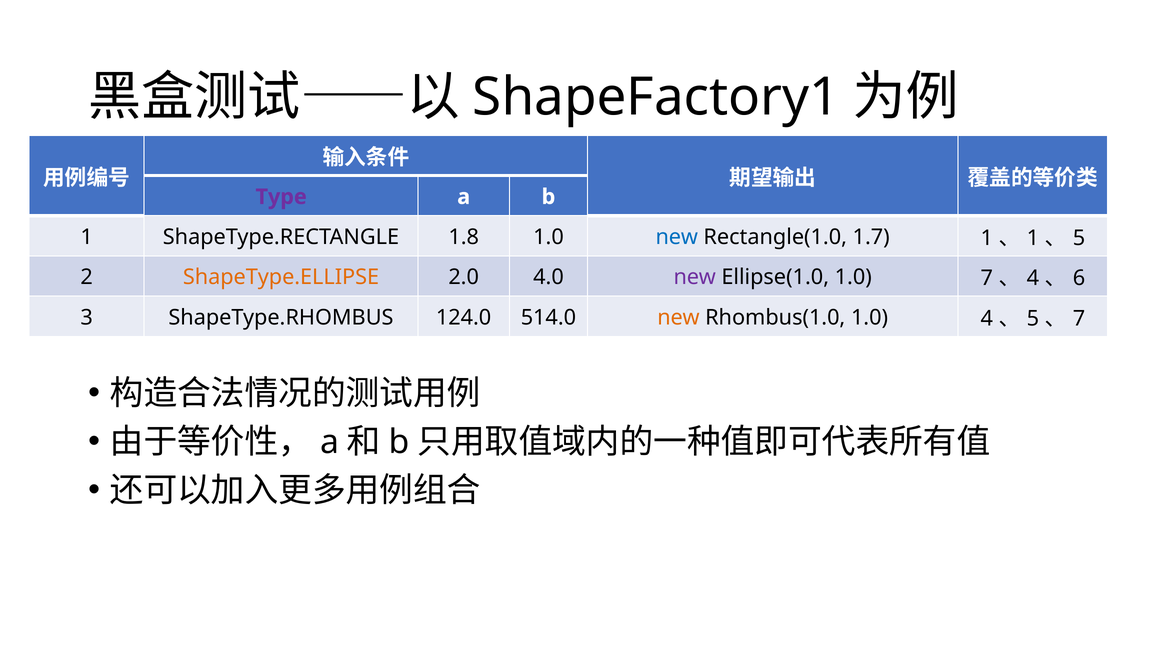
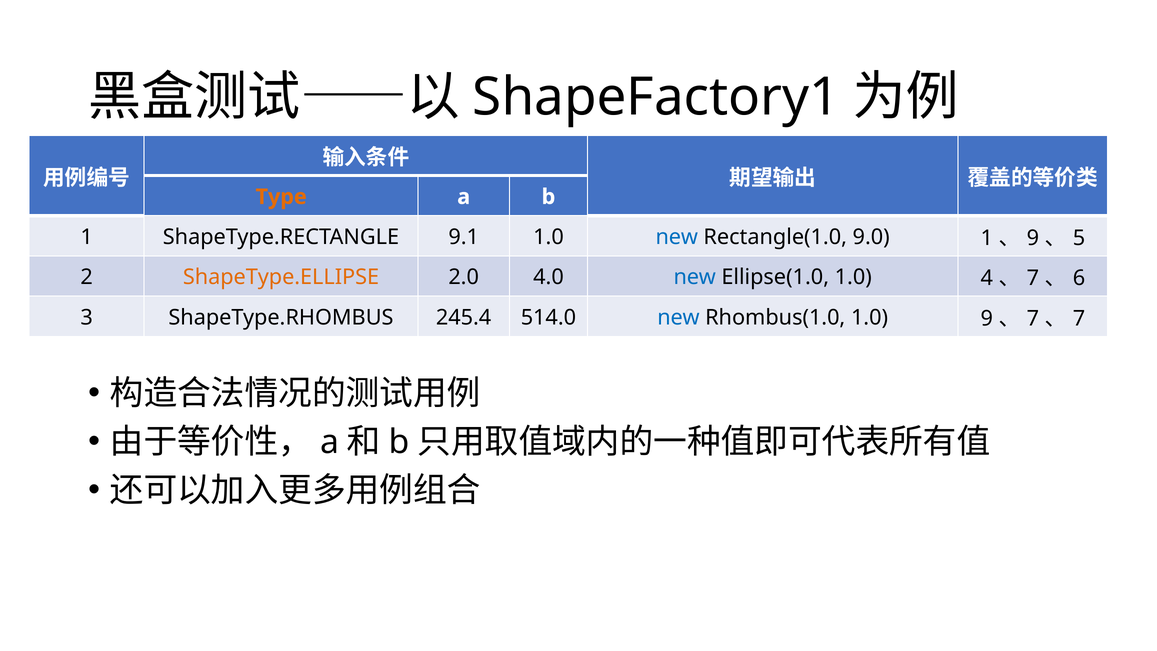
Type colour: purple -> orange (281, 197)
1.8: 1.8 -> 9.1 (464, 237)
1.7: 1.7 -> 9.0 (871, 237)
1: 1 -> 9 (1033, 238)
new colour: purple -> blue (695, 277)
1.0 7: 7 -> 4 (987, 278)
4: 4 -> 7 (1033, 278)
124.0: 124.0 -> 245.4 (464, 317)
new colour: orange -> blue (678, 317)
1.0 4: 4 -> 9 (987, 318)
5: 5 -> 7 (1033, 318)
